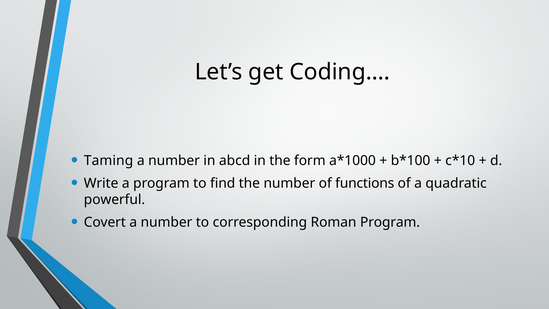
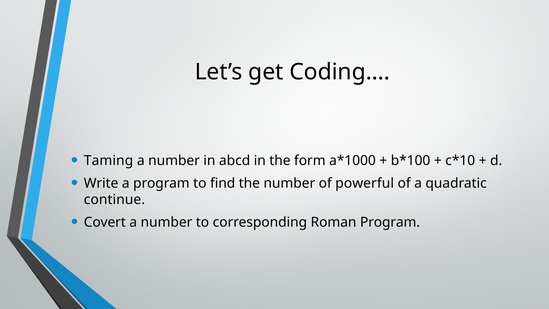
functions: functions -> powerful (365, 183)
powerful: powerful -> continue (114, 200)
